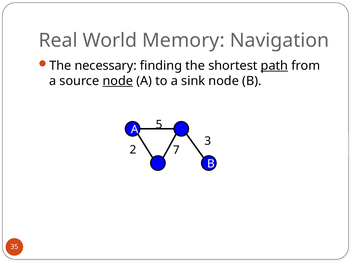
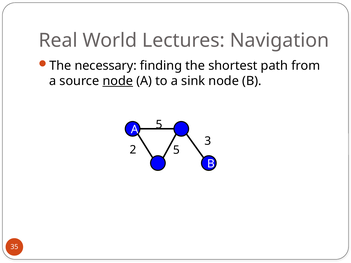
Memory: Memory -> Lectures (184, 41)
path underline: present -> none (274, 66)
2 7: 7 -> 5 (176, 150)
